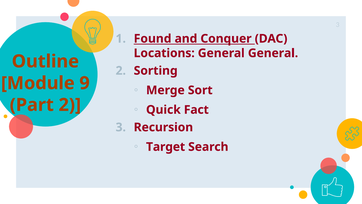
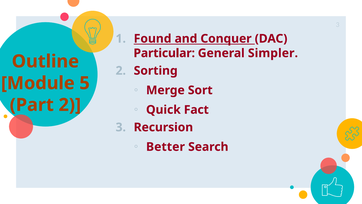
Locations: Locations -> Particular (164, 53)
General General: General -> Simpler (273, 53)
9: 9 -> 5 (85, 83)
Target: Target -> Better (165, 147)
